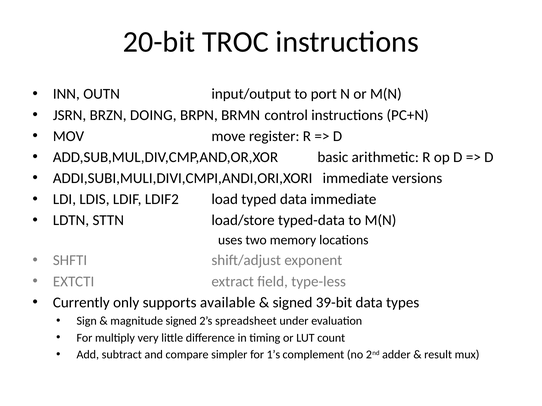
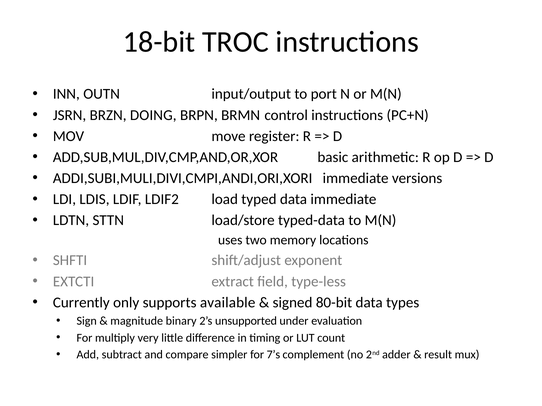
20-bit: 20-bit -> 18-bit (159, 42)
39-bit: 39-bit -> 80-bit (334, 303)
magnitude signed: signed -> binary (181, 321)
spreadsheet: spreadsheet -> unsupported (246, 321)
1’s: 1’s -> 7’s (273, 355)
